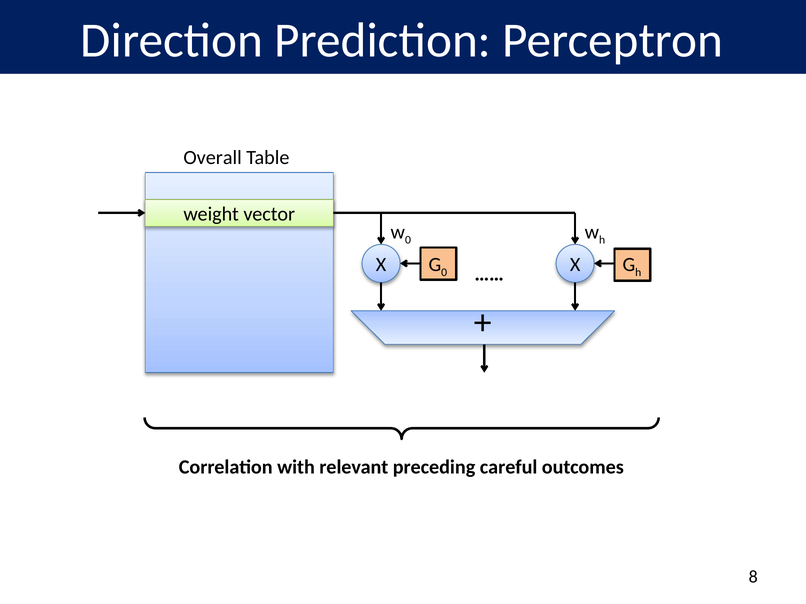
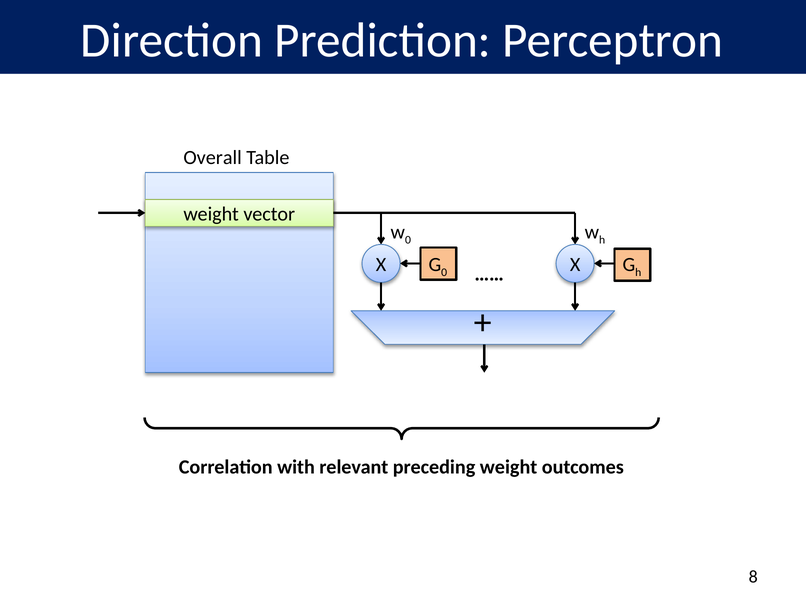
preceding careful: careful -> weight (509, 467)
